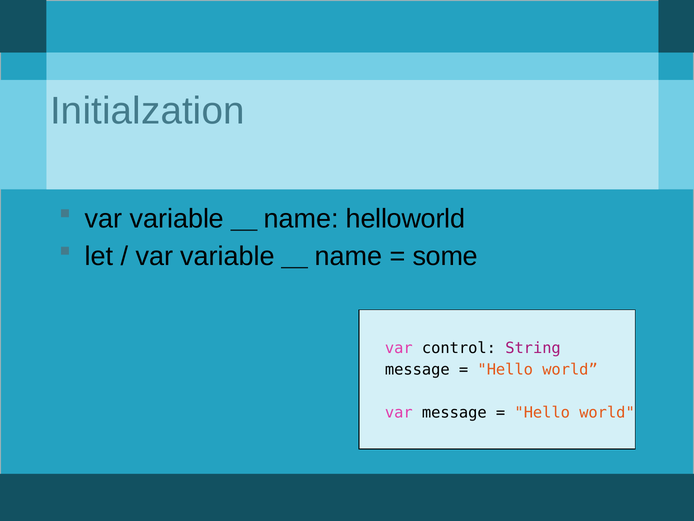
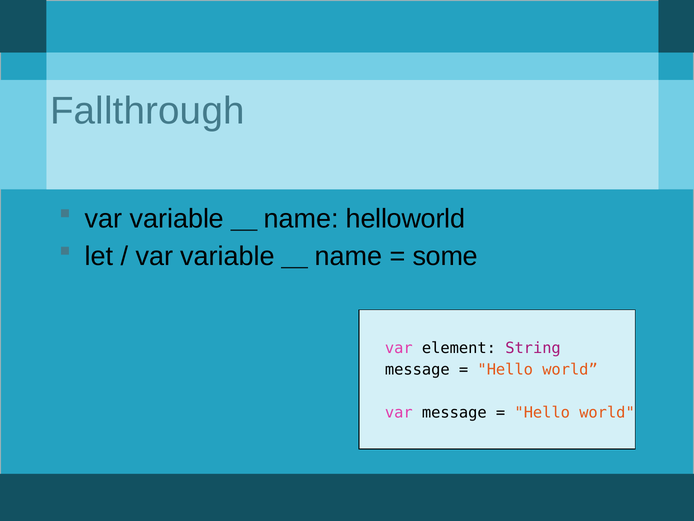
Initialzation: Initialzation -> Fallthrough (147, 111)
control: control -> element (459, 348)
